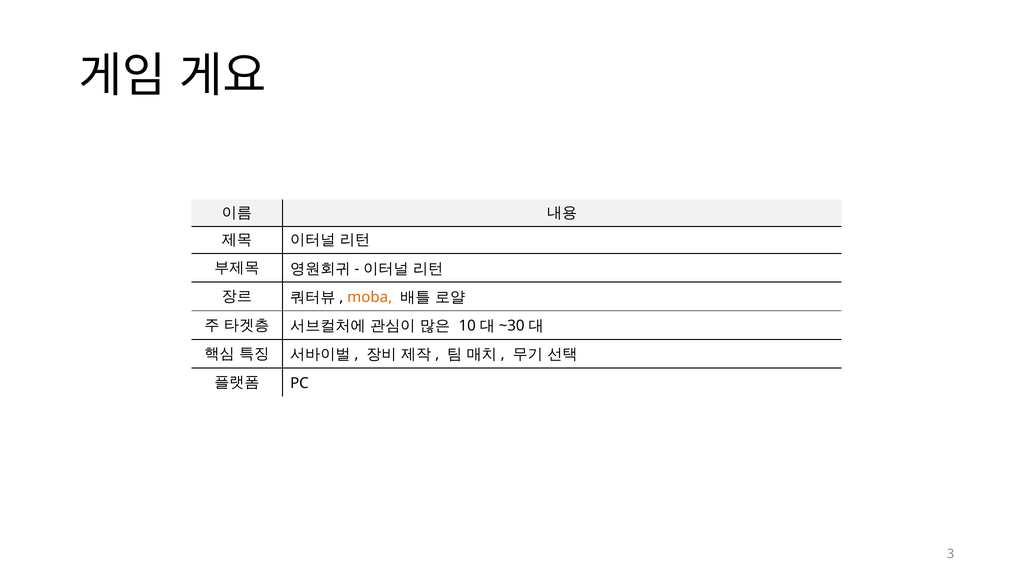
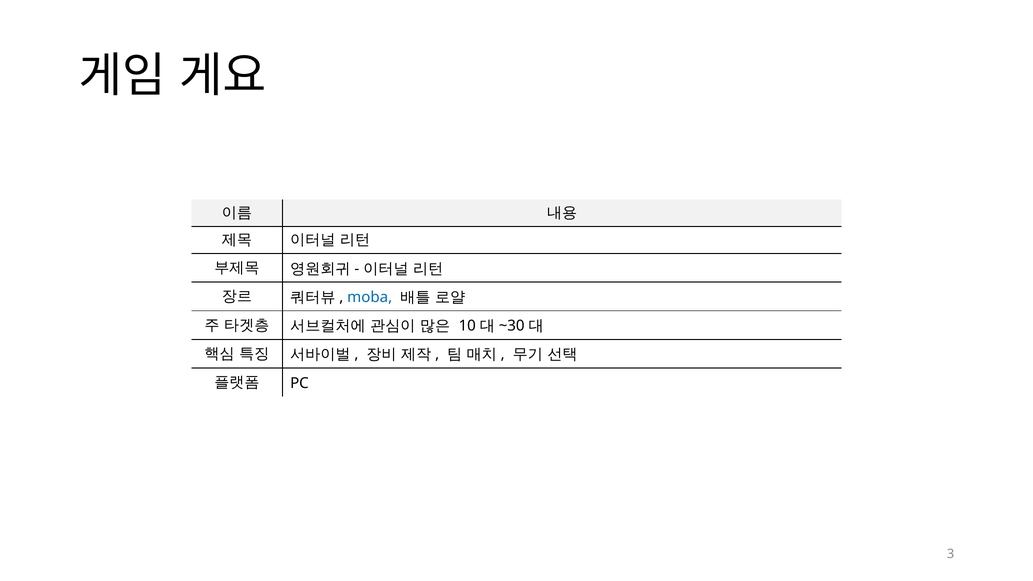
moba colour: orange -> blue (370, 297)
